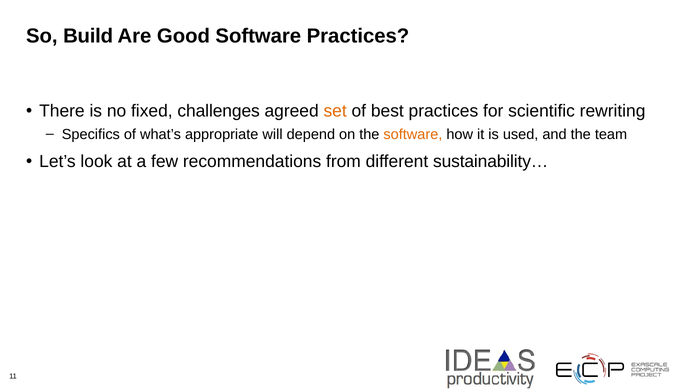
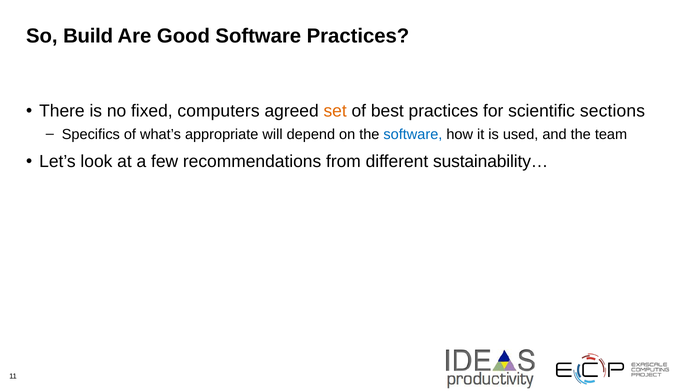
challenges: challenges -> computers (219, 111)
rewriting: rewriting -> sections (613, 111)
software colour: orange -> blue (413, 134)
